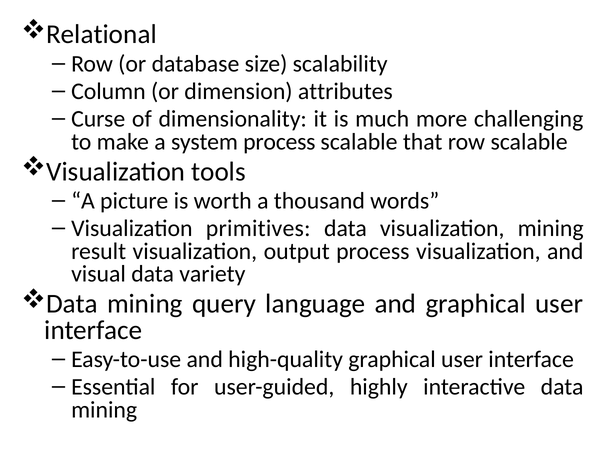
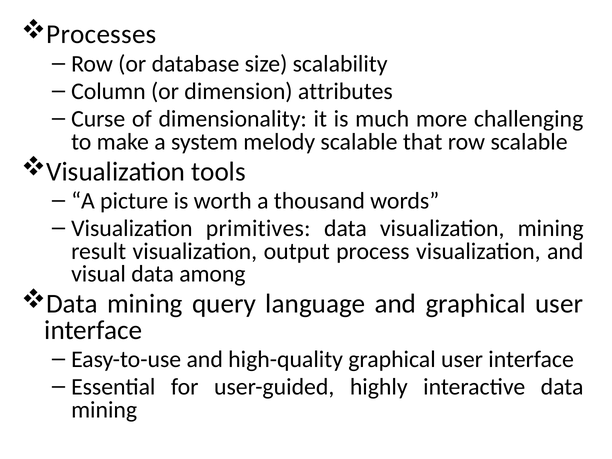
Relational: Relational -> Processes (101, 35)
system process: process -> melody (279, 142)
variety: variety -> among (212, 274)
